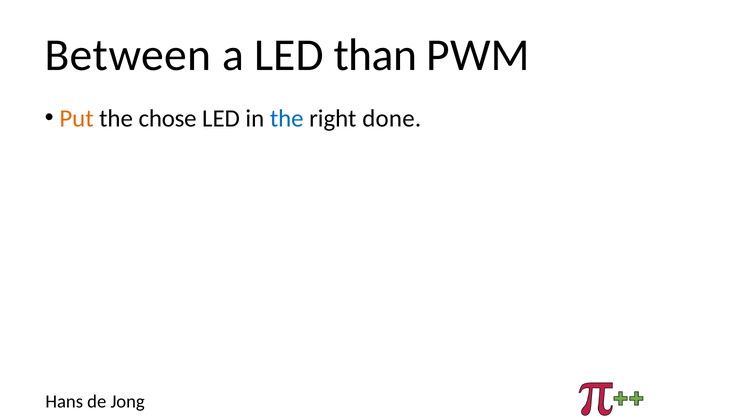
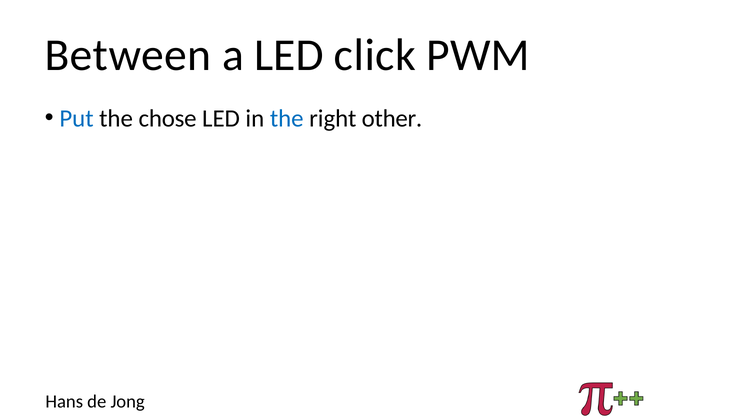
than: than -> click (375, 55)
Put colour: orange -> blue (76, 118)
done: done -> other (392, 118)
